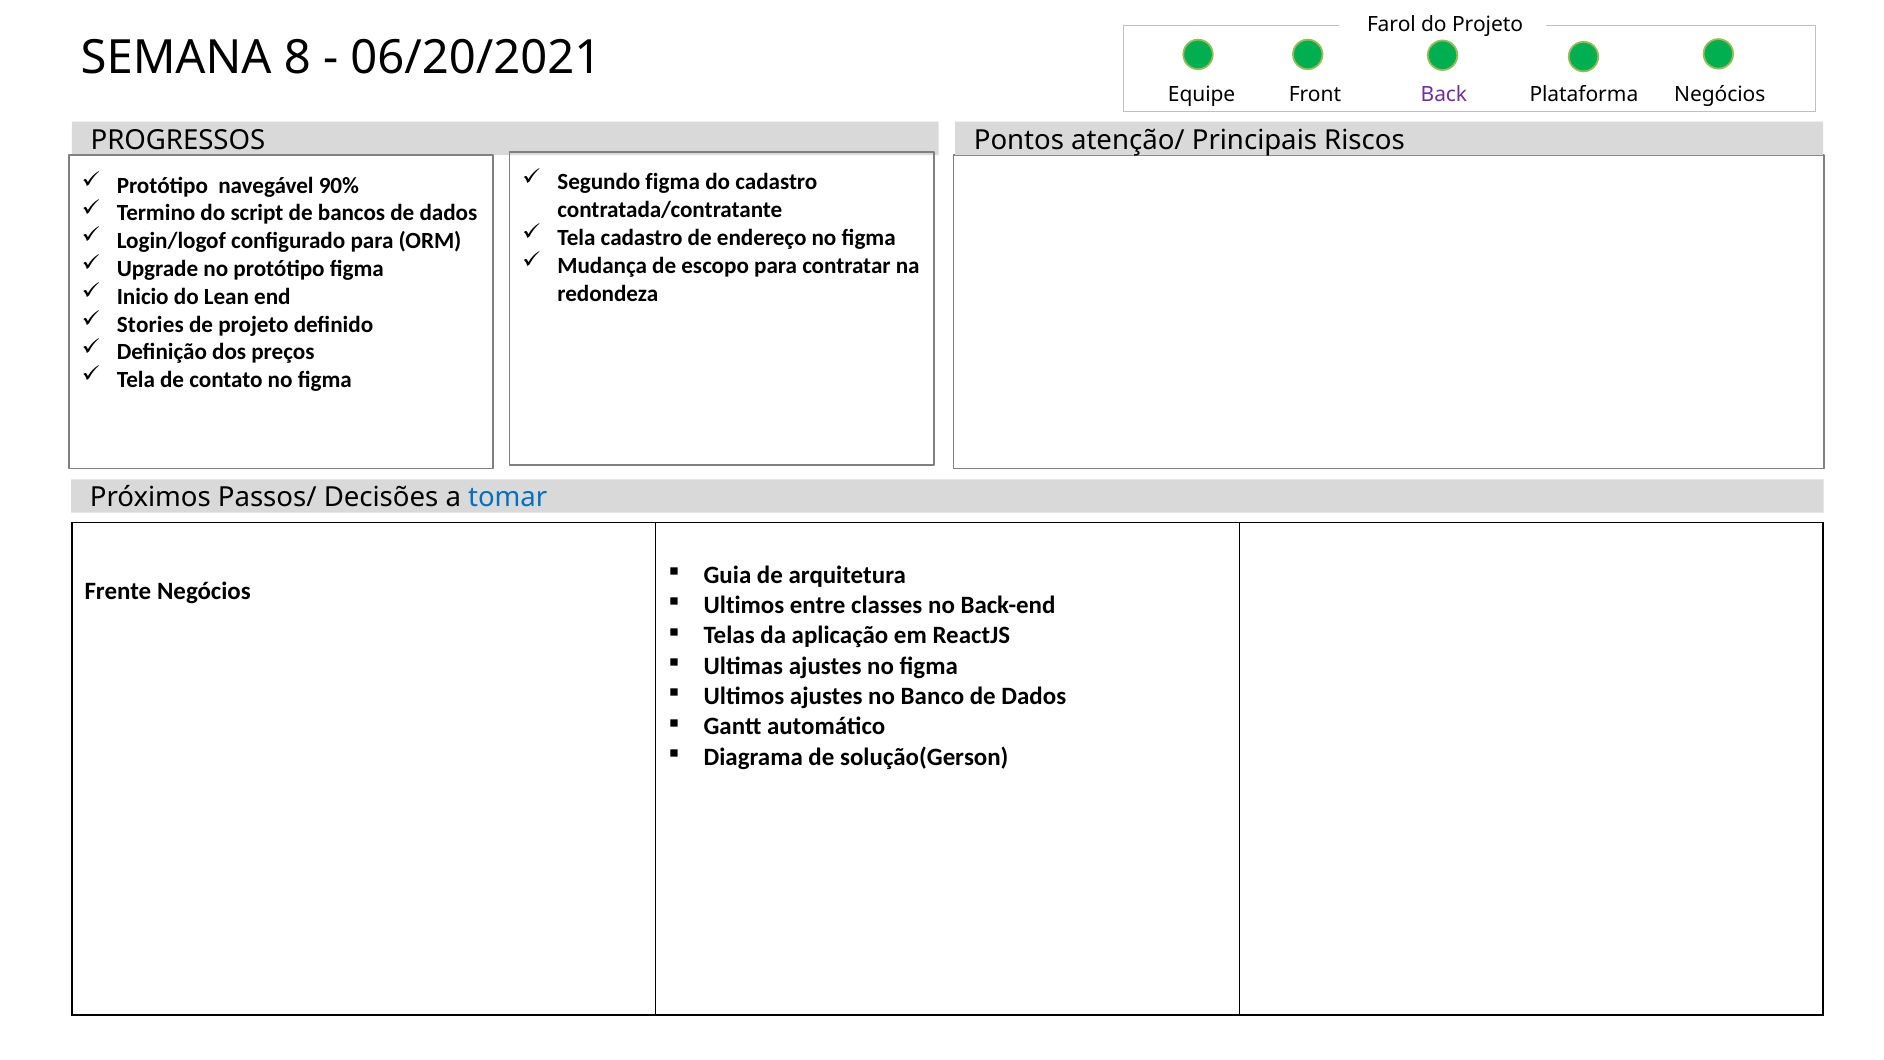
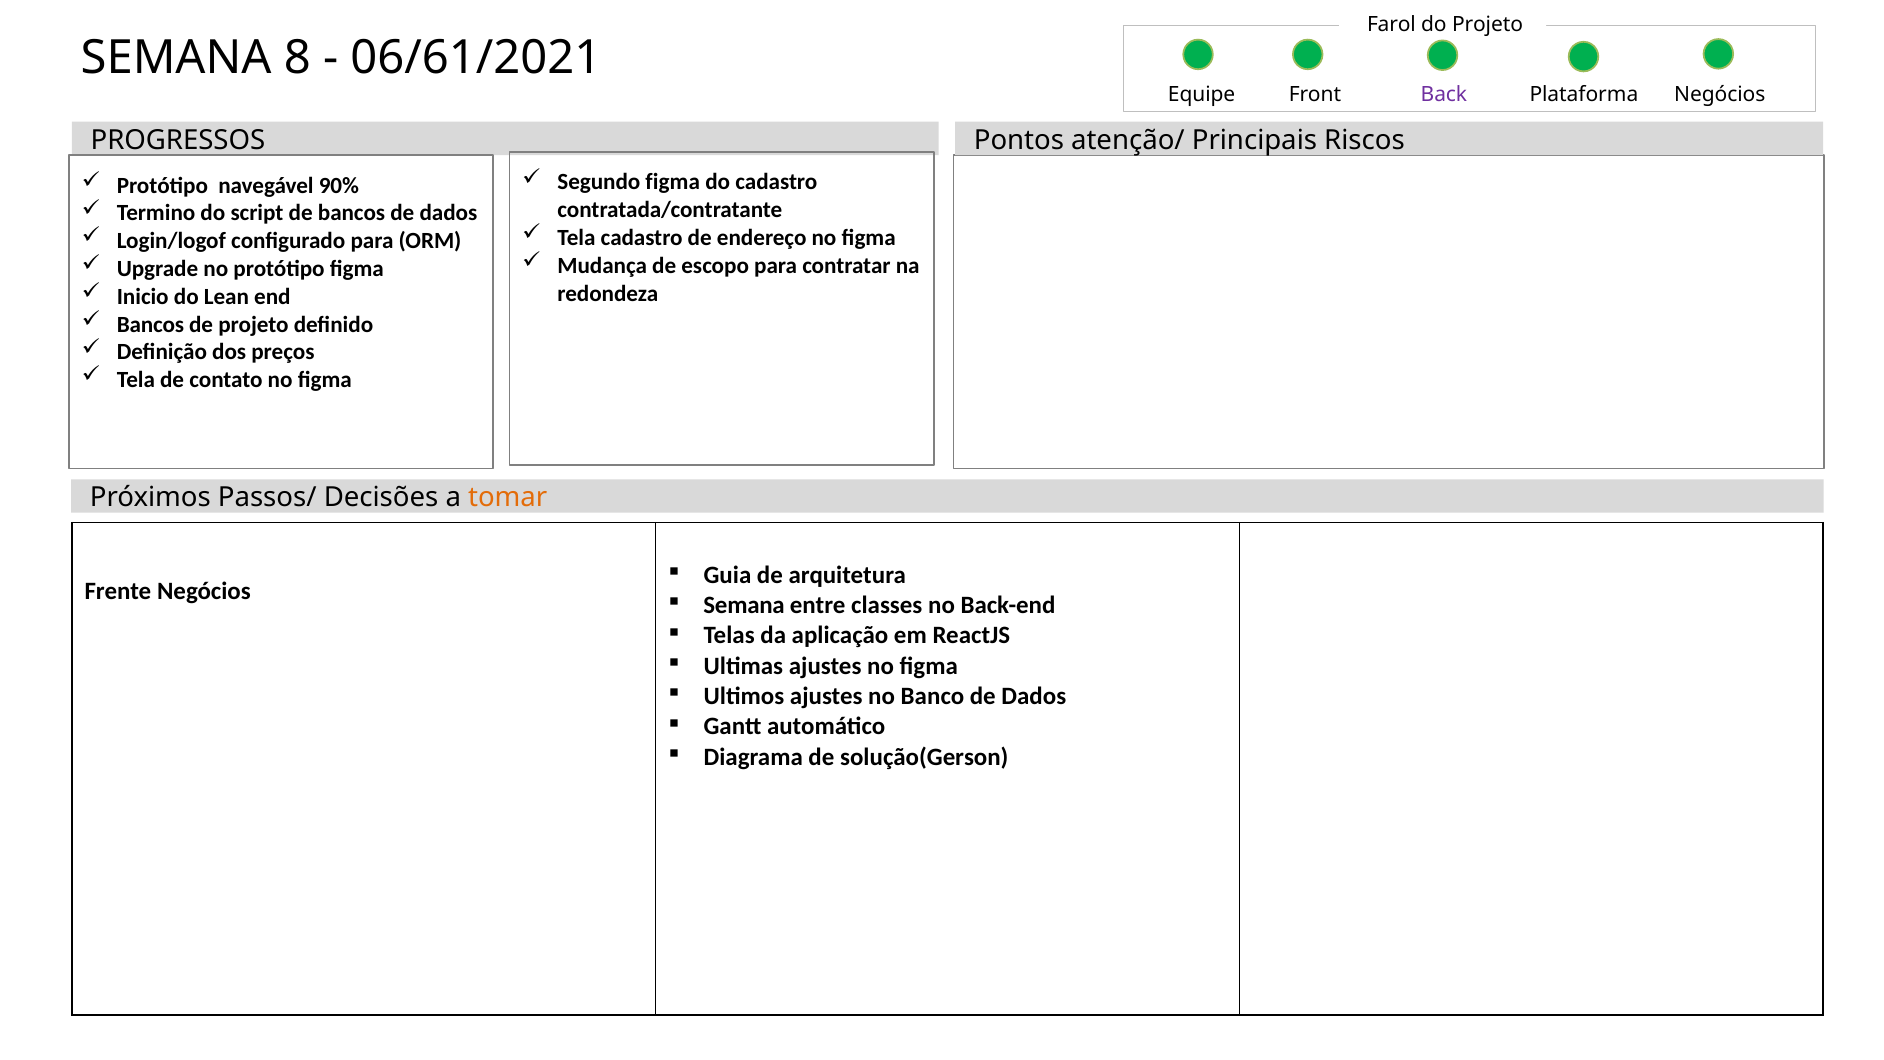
06/20/2021: 06/20/2021 -> 06/61/2021 (476, 58)
Stories: Stories -> Bancos (150, 324)
tomar colour: blue -> orange (508, 498)
Ultimos: Ultimos -> Semana (744, 605)
